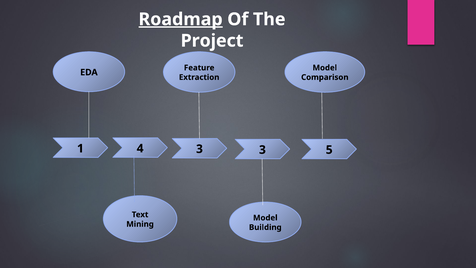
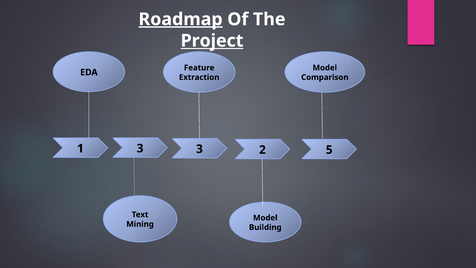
Project underline: none -> present (212, 41)
1 4: 4 -> 3 (140, 148)
3 3: 3 -> 2 (262, 150)
